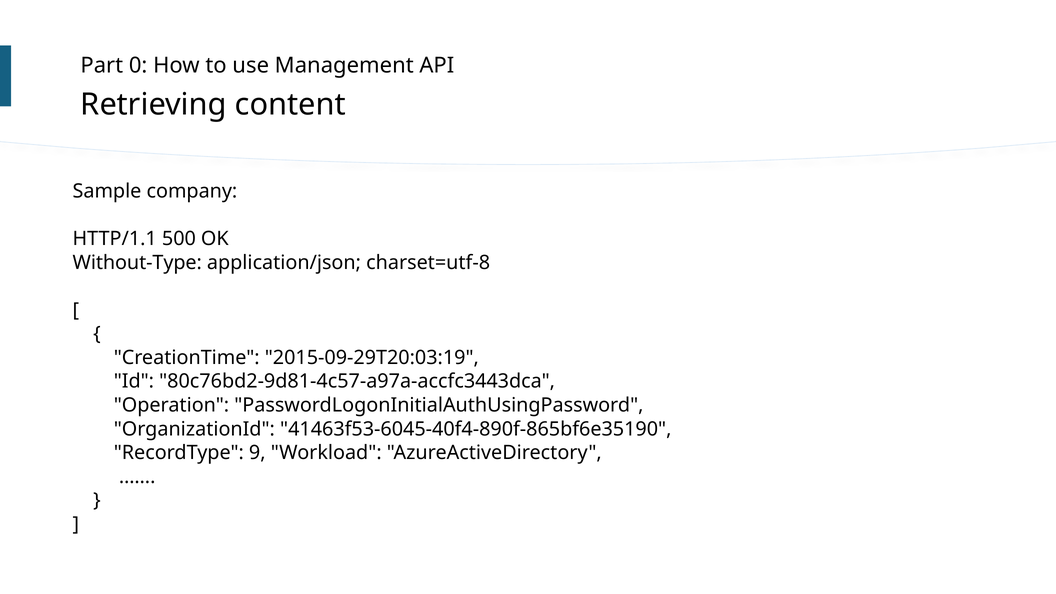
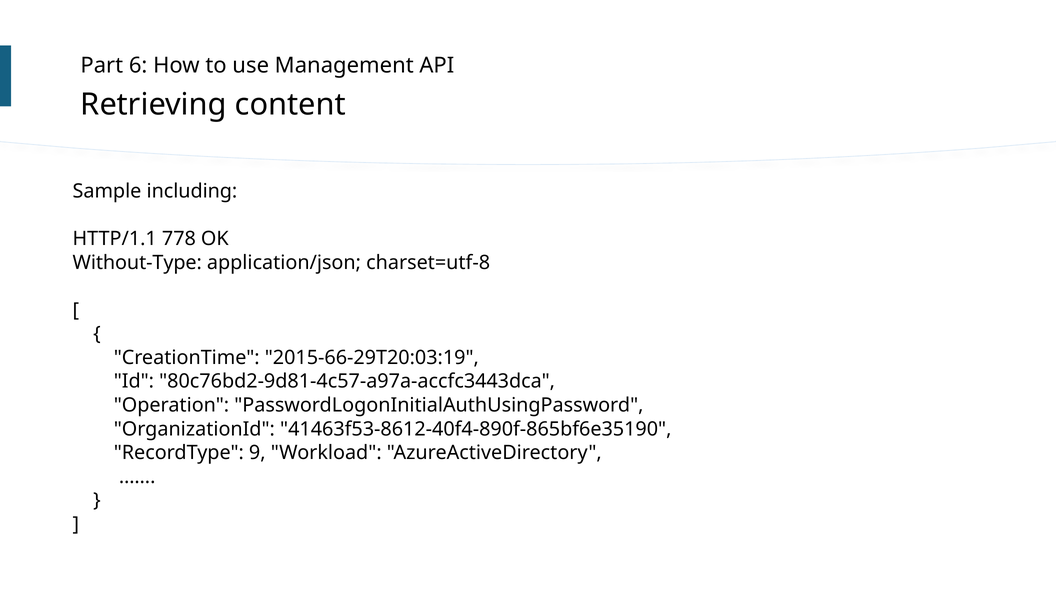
0: 0 -> 6 (138, 65)
company: company -> including (192, 191)
500: 500 -> 778 (179, 239)
2015-09-29T20:03:19: 2015-09-29T20:03:19 -> 2015-66-29T20:03:19 (372, 358)
41463f53-6045-40f4-890f-865bf6e35190: 41463f53-6045-40f4-890f-865bf6e35190 -> 41463f53-8612-40f4-890f-865bf6e35190 (476, 429)
